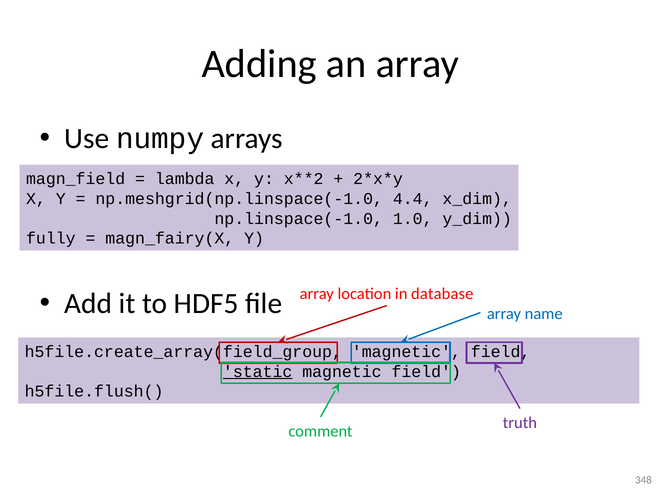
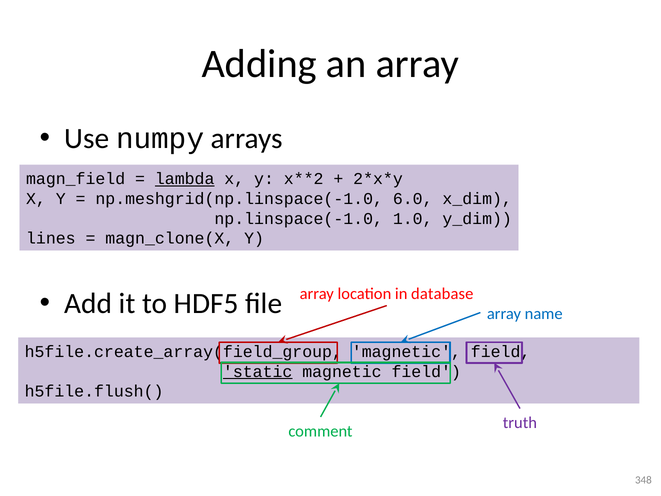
lambda underline: none -> present (185, 179)
4.4: 4.4 -> 6.0 (413, 199)
fully: fully -> lines (51, 238)
magn_fairy(X: magn_fairy(X -> magn_clone(X (170, 238)
